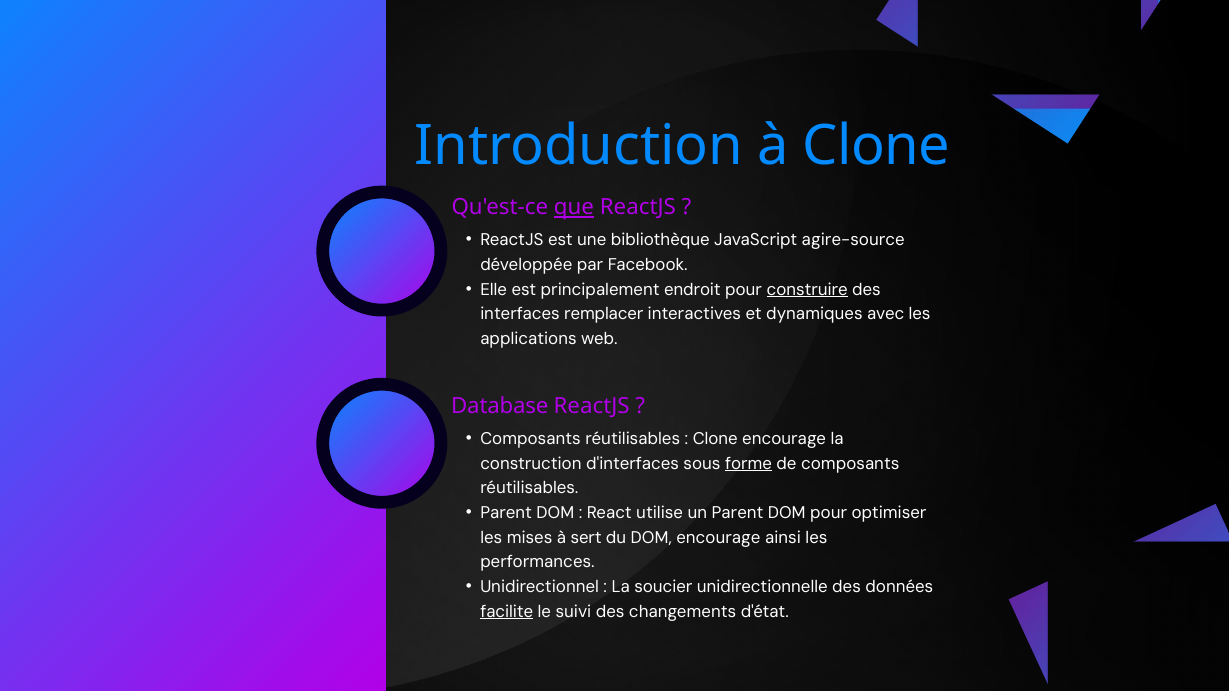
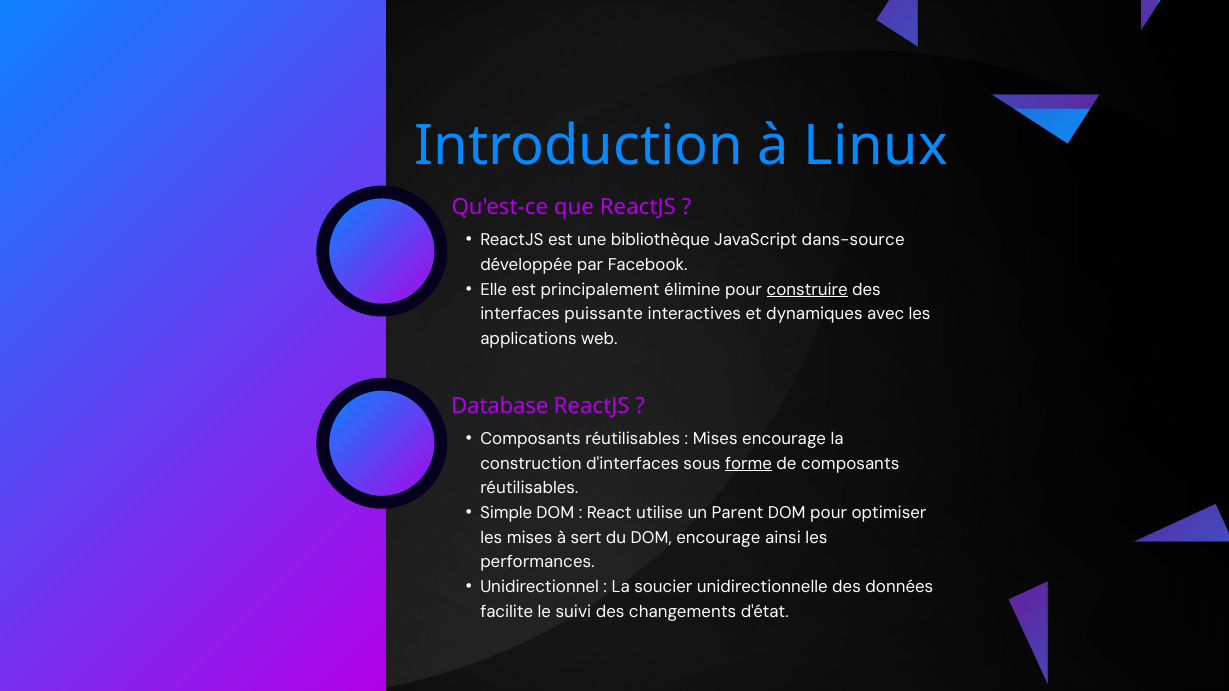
à Clone: Clone -> Linux (876, 146)
que underline: present -> none (574, 207)
agire-source: agire-source -> dans-source (853, 240)
endroit: endroit -> élimine (692, 290)
remplacer: remplacer -> puissante (604, 314)
Clone: Clone -> Mises (715, 439)
Parent: Parent -> Simple (506, 513)
facilite underline: present -> none (507, 612)
